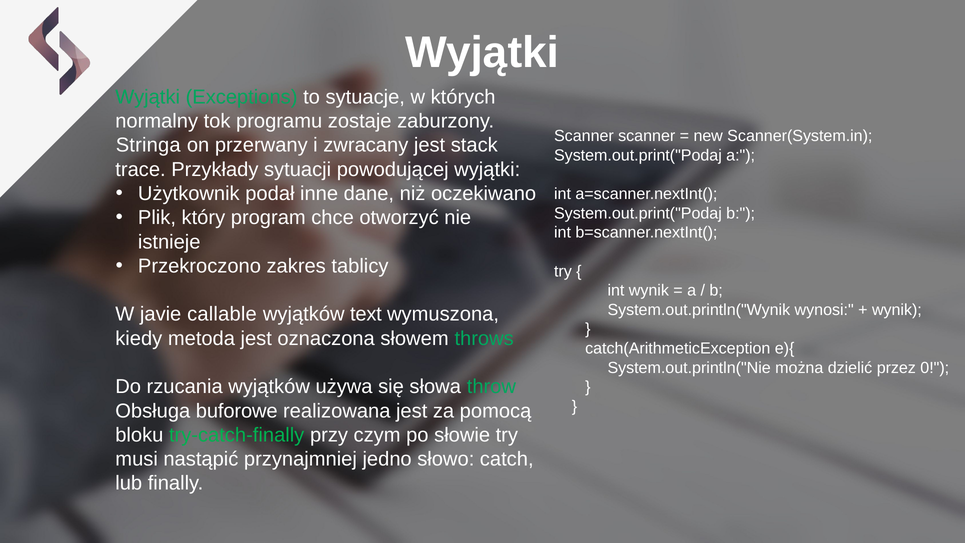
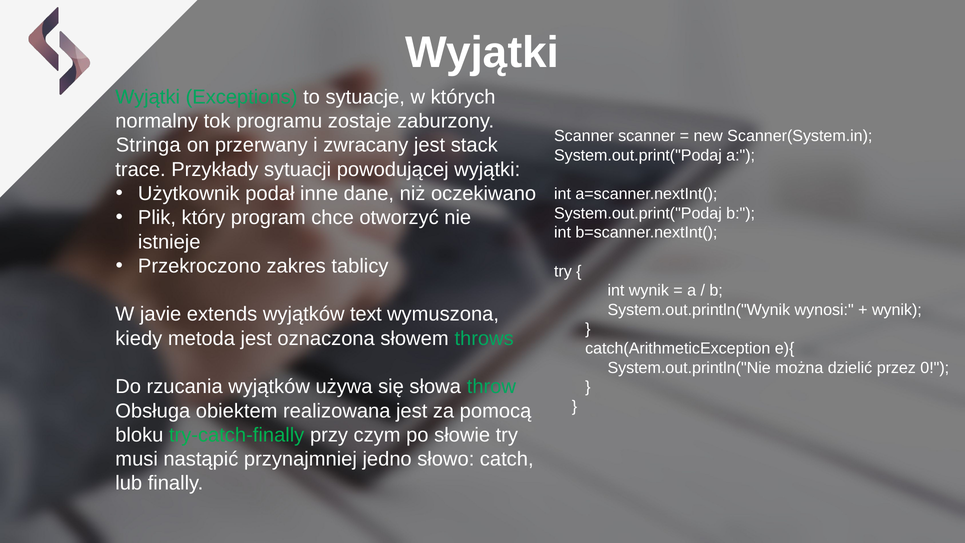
callable: callable -> extends (222, 314)
buforowe: buforowe -> obiektem (237, 411)
